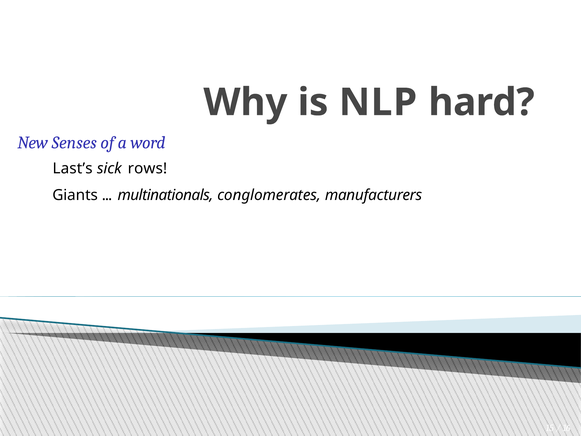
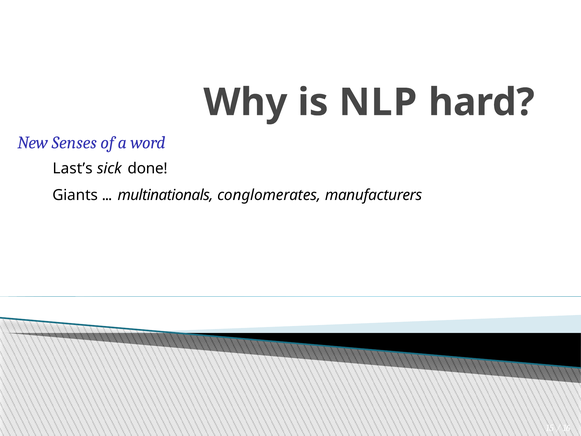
rows: rows -> done (148, 169)
